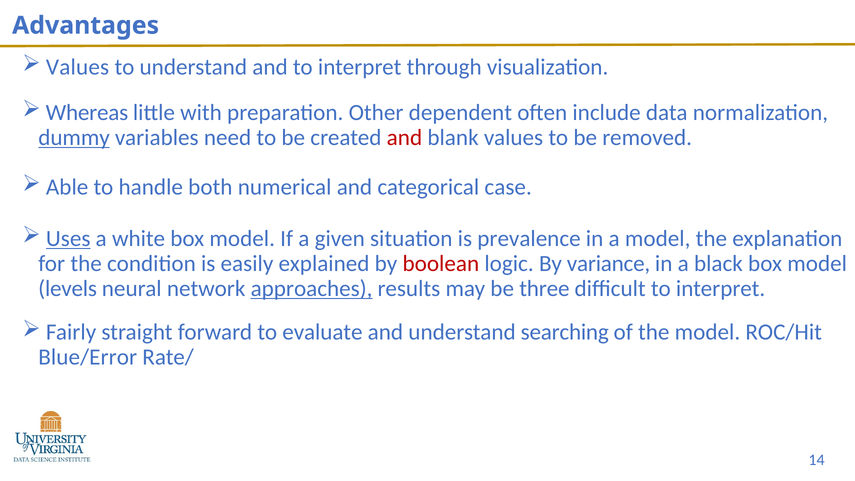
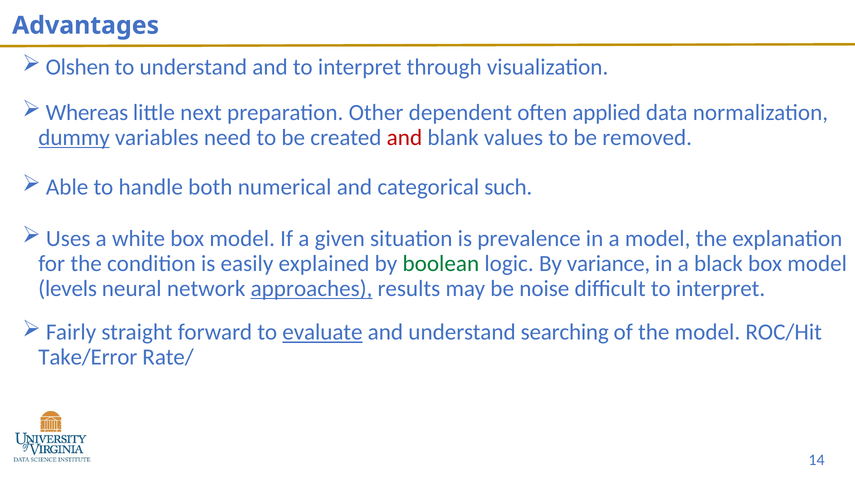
Values: Values -> Olshen (78, 67)
with: with -> next (201, 113)
include: include -> applied (607, 113)
case: case -> such (508, 187)
Uses underline: present -> none (68, 239)
boolean colour: red -> green (441, 264)
three: three -> noise (544, 289)
evaluate underline: none -> present (322, 332)
Blue/Error: Blue/Error -> Take/Error (88, 357)
